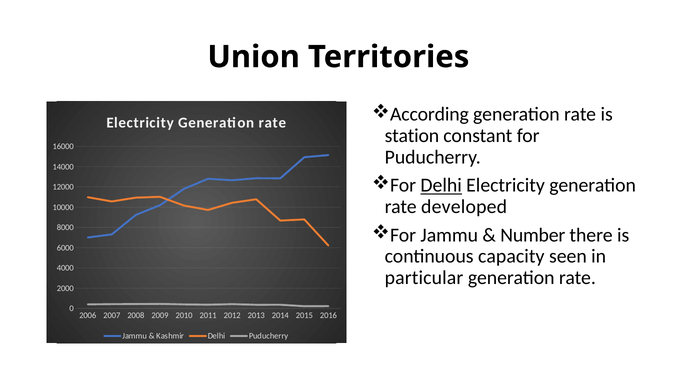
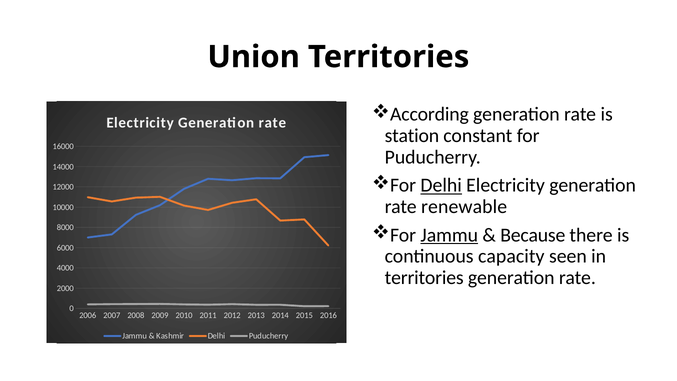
developed: developed -> renewable (464, 207)
Jammu underline: none -> present (449, 235)
Number: Number -> Because (533, 235)
particular: particular -> territories (424, 278)
